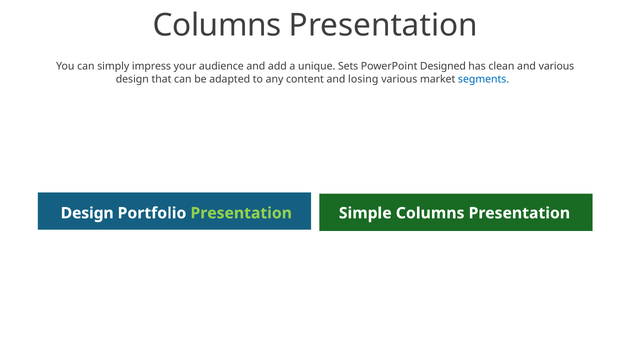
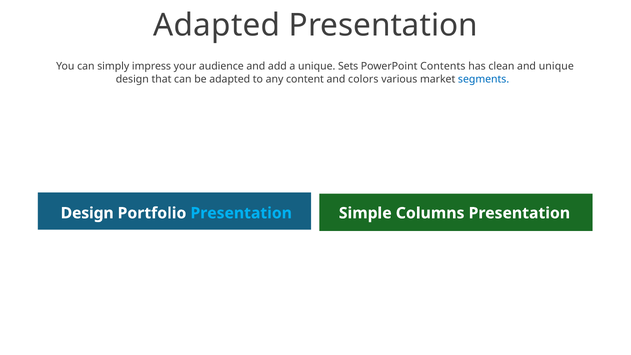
Columns: Columns -> Adapted (217, 26)
Designed: Designed -> Contents (443, 66)
and various: various -> unique (556, 66)
losing: losing -> colors (363, 79)
Presentation colour: light green -> light blue (241, 213)
